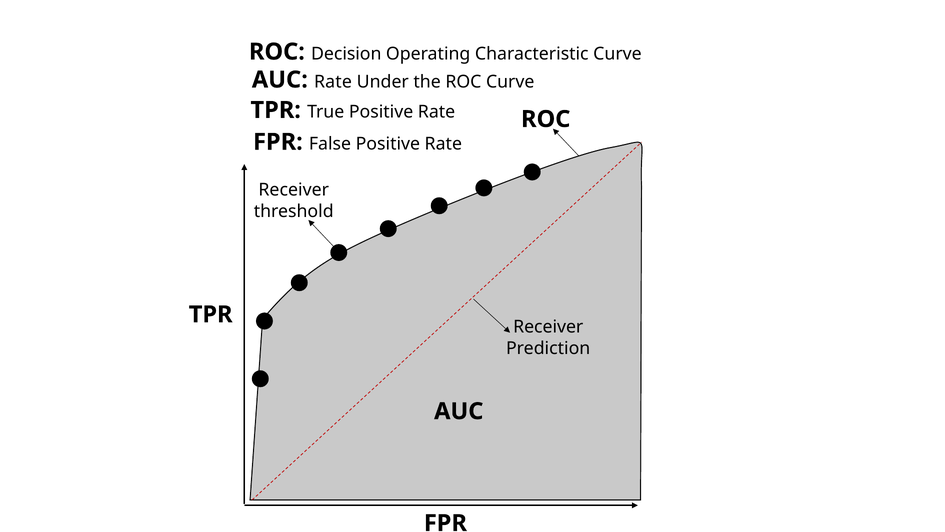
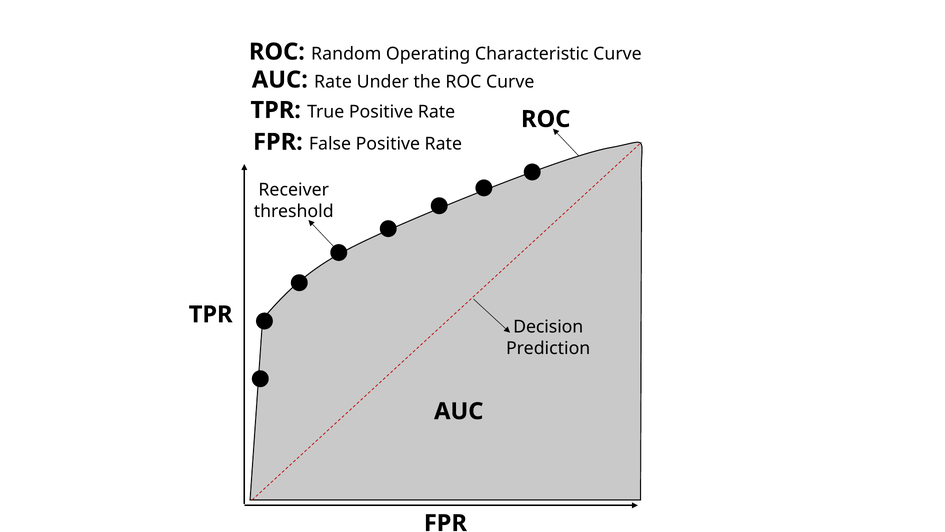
Decision: Decision -> Random (346, 54)
Receiver: Receiver -> Decision (548, 327)
